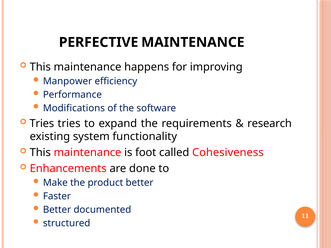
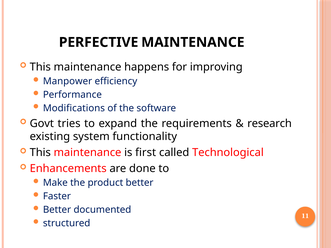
Tries: Tries -> Govt (42, 123)
foot: foot -> first (146, 153)
Cohesiveness: Cohesiveness -> Technological (228, 153)
